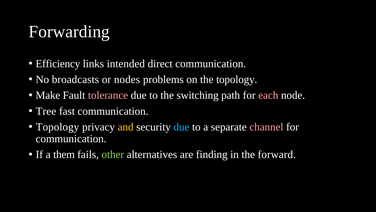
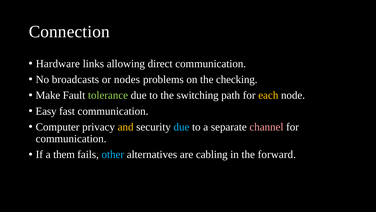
Forwarding: Forwarding -> Connection (69, 32)
Efficiency: Efficiency -> Hardware (58, 64)
intended: intended -> allowing (126, 64)
the topology: topology -> checking (237, 79)
tolerance colour: pink -> light green (108, 95)
each colour: pink -> yellow (268, 95)
Tree: Tree -> Easy (46, 111)
Topology: Topology -> Computer (58, 127)
other colour: light green -> light blue (113, 154)
finding: finding -> cabling (212, 154)
